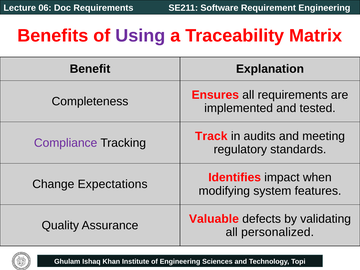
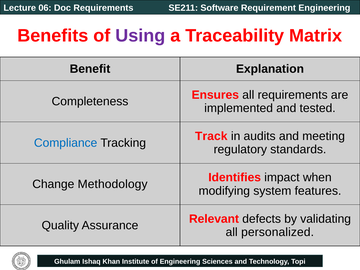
Compliance colour: purple -> blue (66, 143)
Expectations: Expectations -> Methodology (113, 184)
Valuable: Valuable -> Relevant (214, 219)
